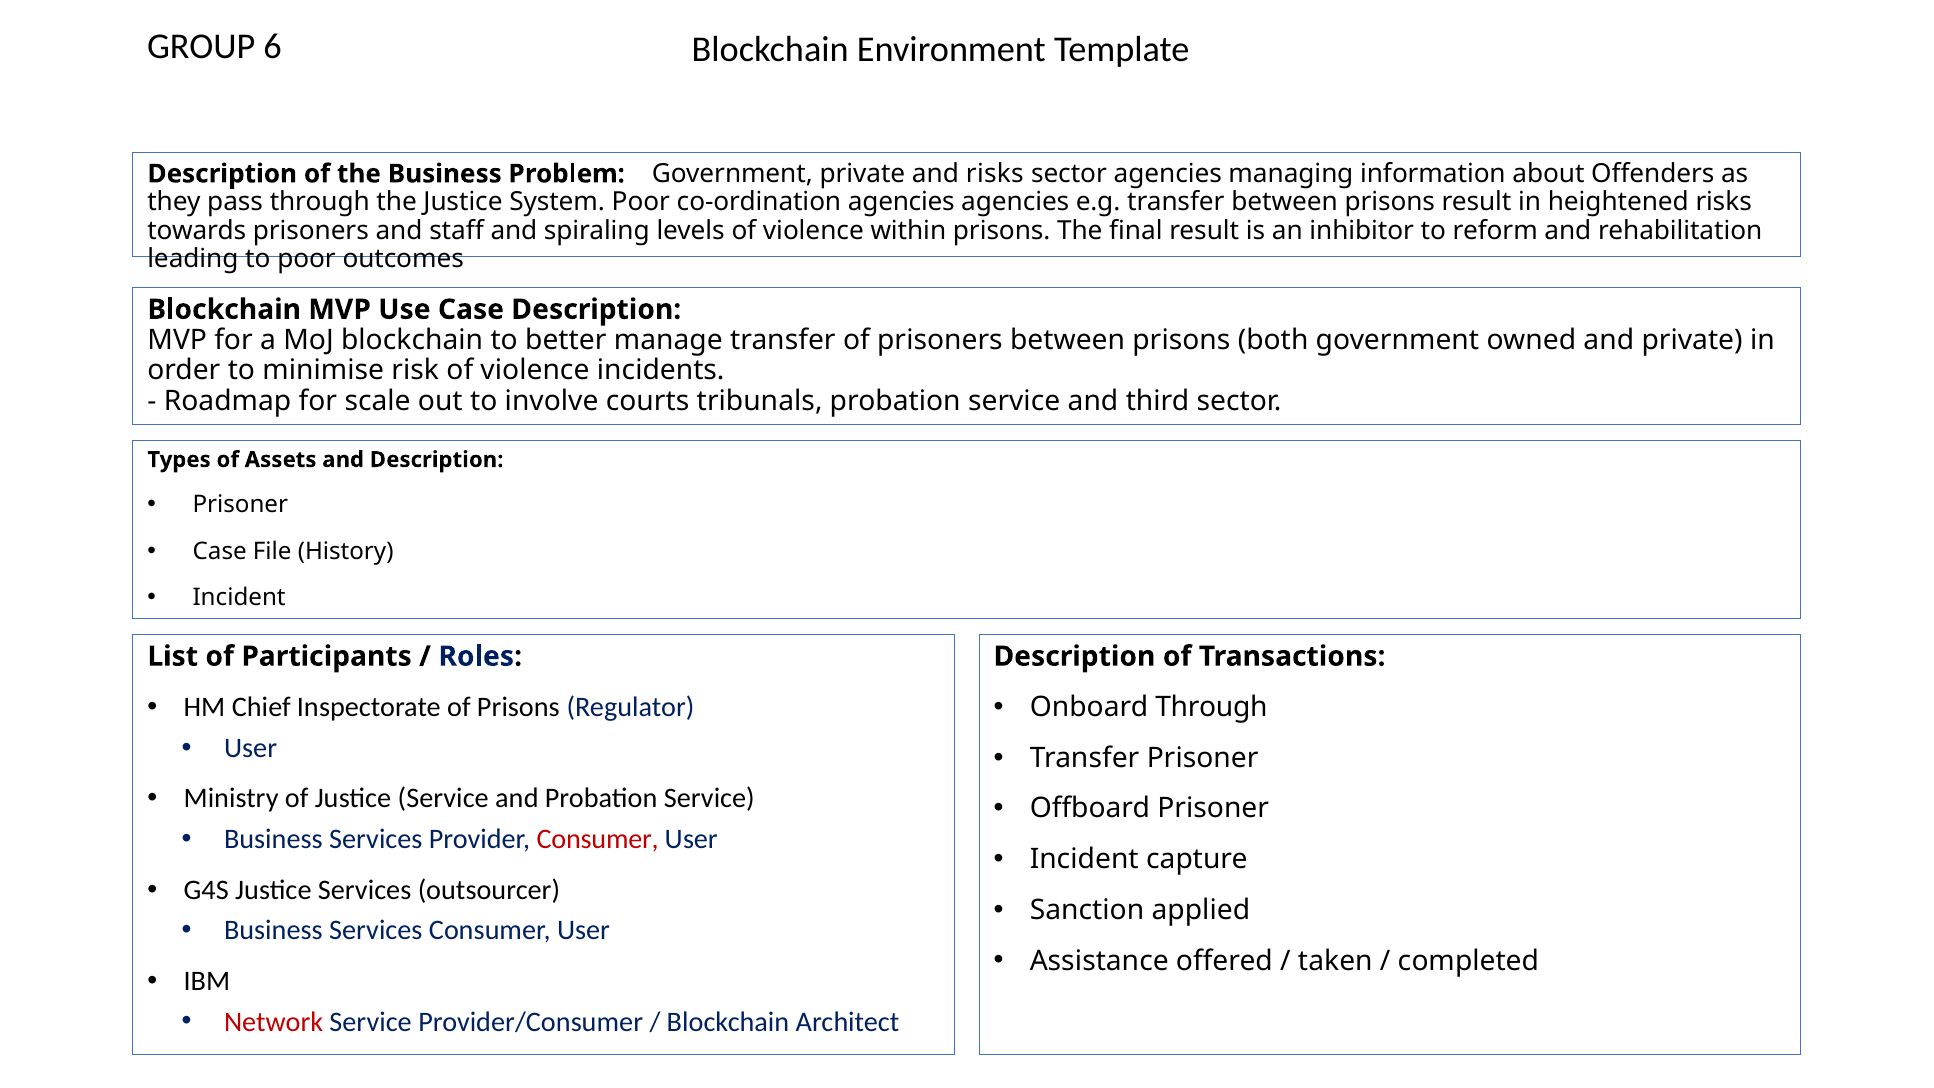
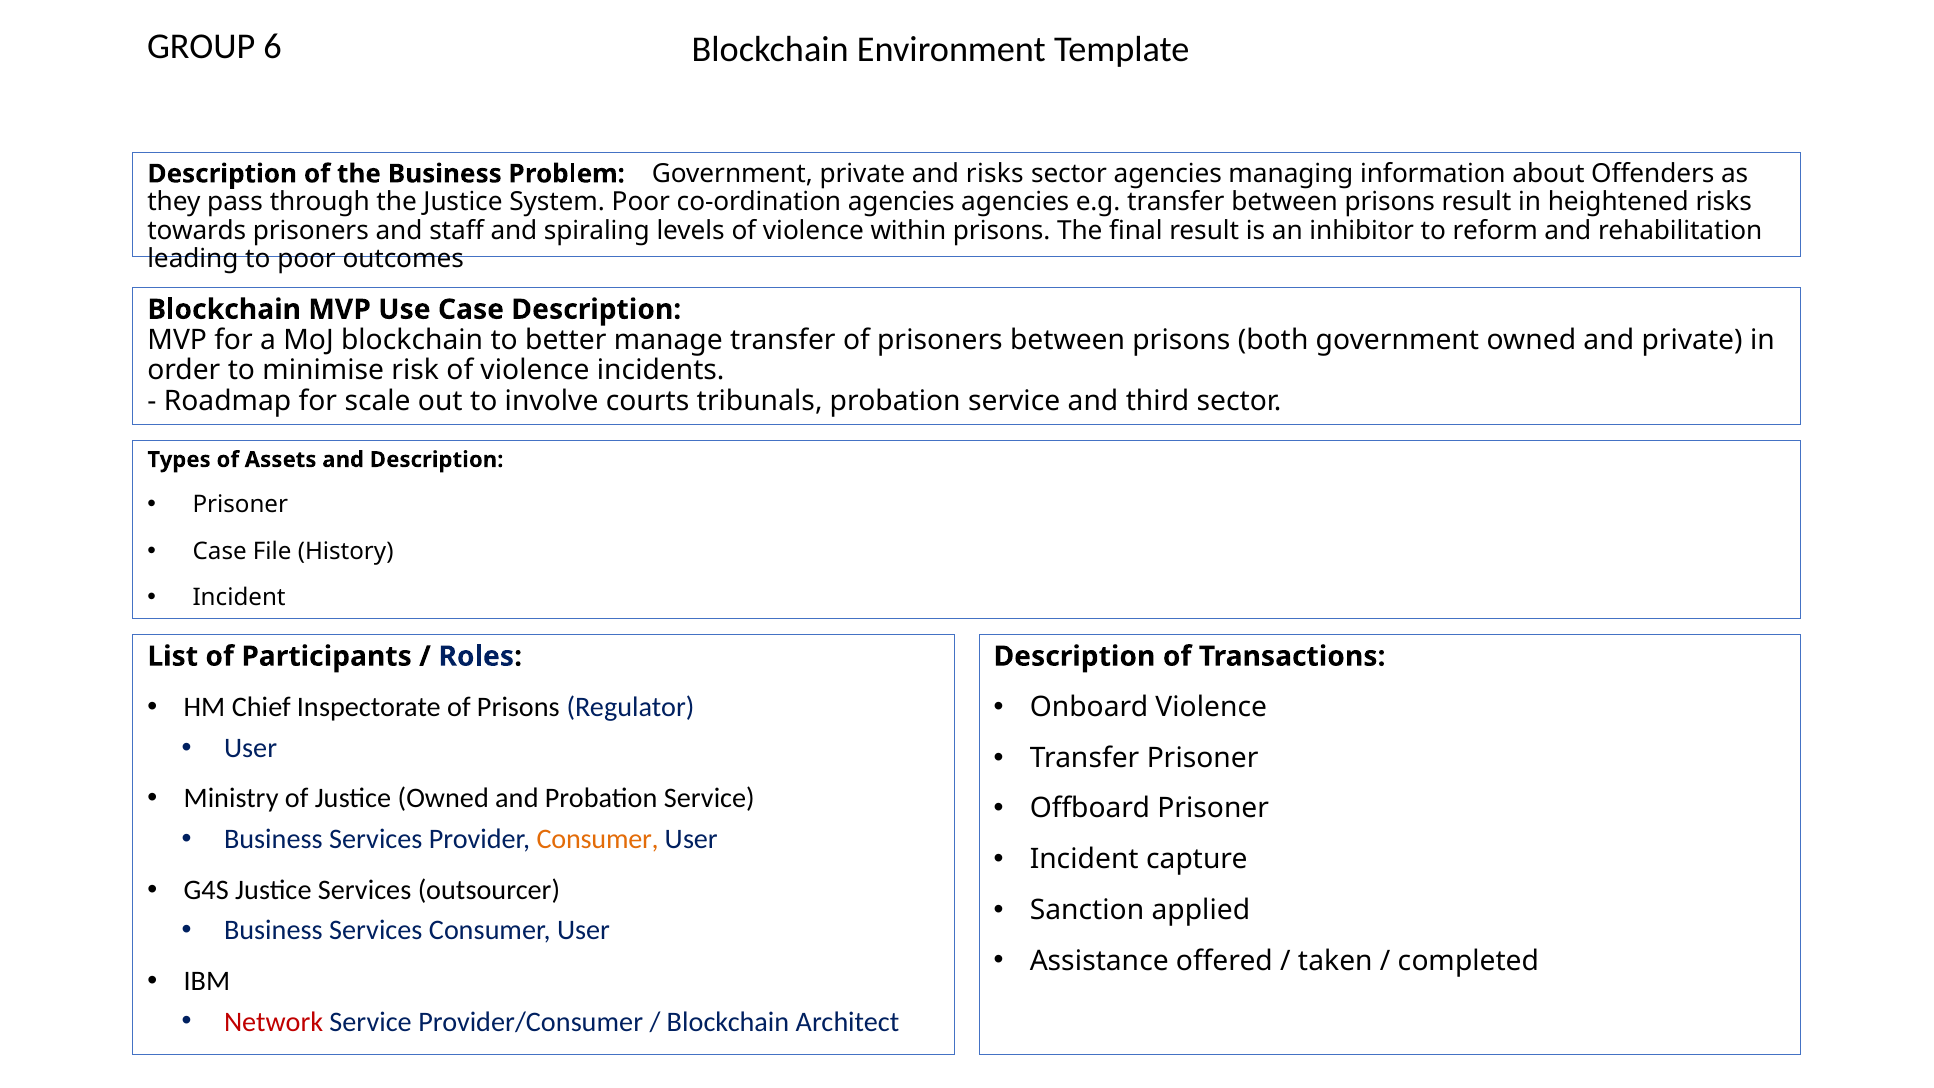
Onboard Through: Through -> Violence (1211, 707)
Justice Service: Service -> Owned (443, 798)
Consumer colour: red -> orange (598, 839)
